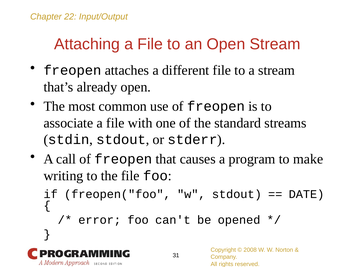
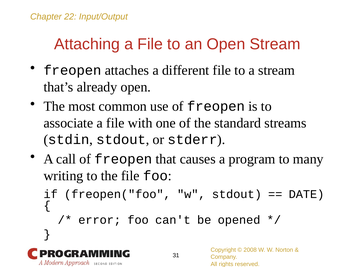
make: make -> many (308, 159)
